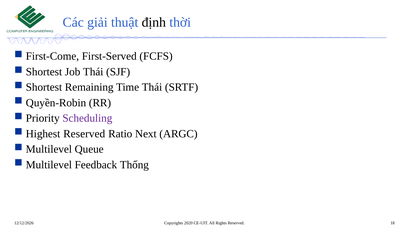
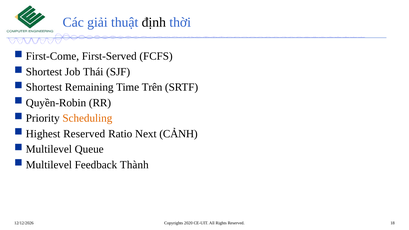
Time Thái: Thái -> Trên (152, 87)
Scheduling colour: purple -> orange (87, 118)
ARGC: ARGC -> CẢNH (179, 134)
Thống: Thống -> Thành (134, 165)
